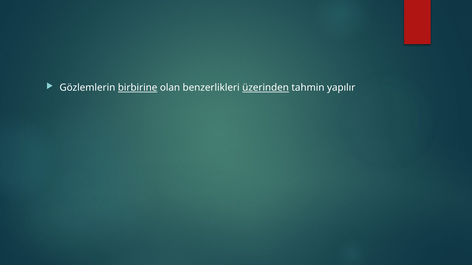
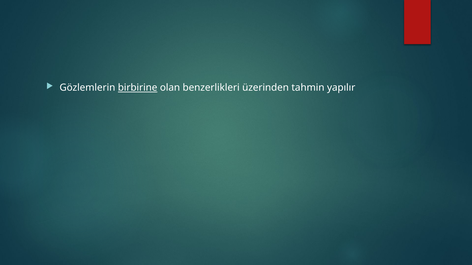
üzerinden underline: present -> none (266, 88)
